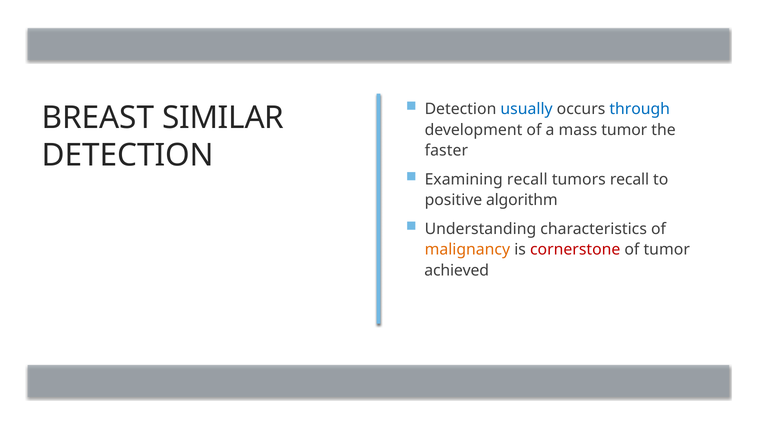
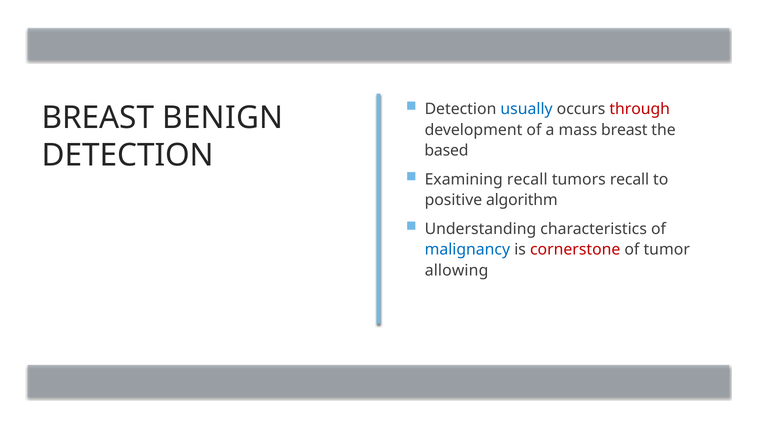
through colour: blue -> red (640, 109)
SIMILAR: SIMILAR -> BENIGN (223, 118)
mass tumor: tumor -> breast (624, 130)
faster: faster -> based (446, 151)
malignancy colour: orange -> blue (467, 250)
achieved: achieved -> allowing (457, 271)
